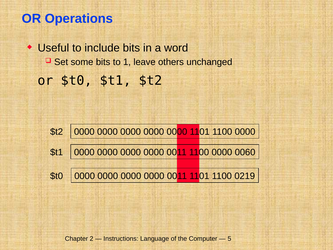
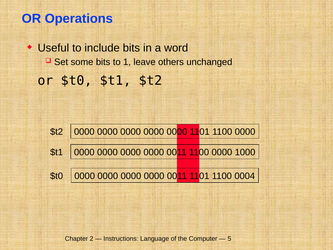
0060: 0060 -> 1000 (245, 152)
0219: 0219 -> 0004 (245, 176)
